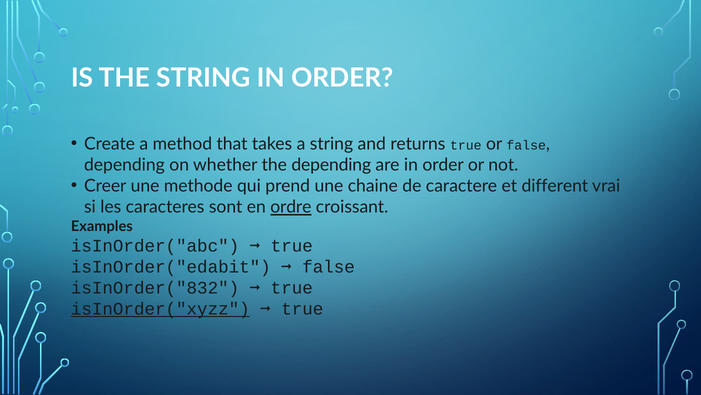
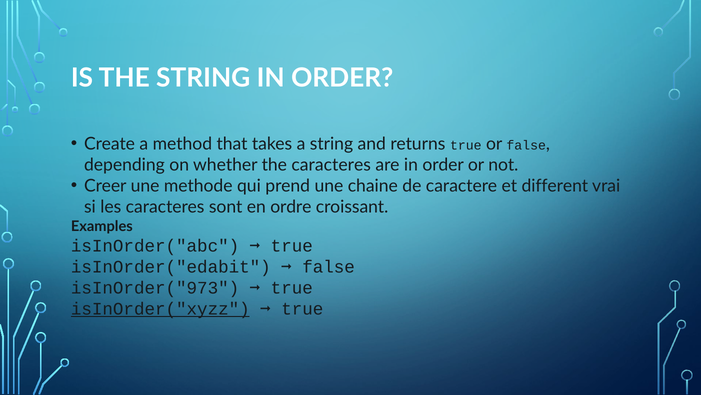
the depending: depending -> caracteres (331, 165)
ordre underline: present -> none (291, 207)
isInOrder("832: isInOrder("832 -> isInOrder("973 (155, 287)
